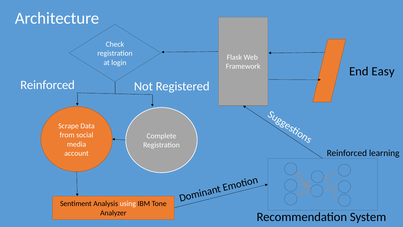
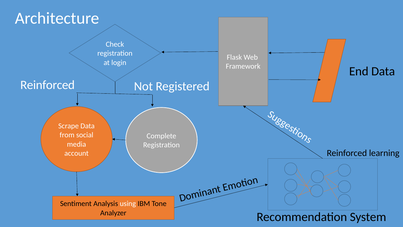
End Easy: Easy -> Data (383, 71)
